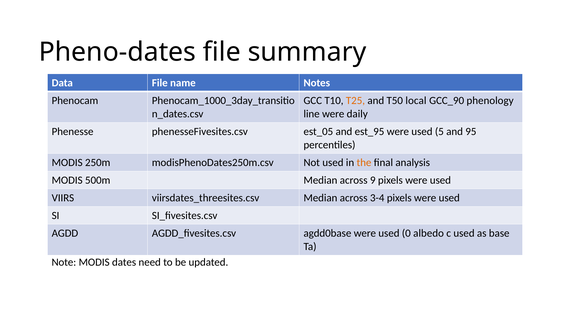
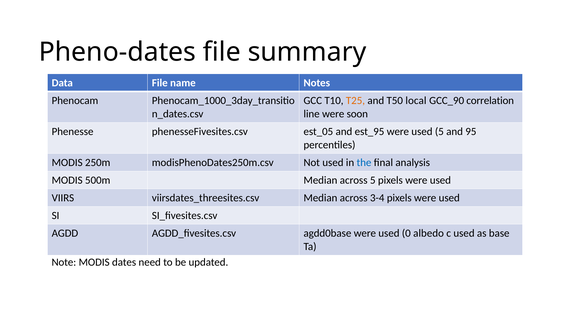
phenology: phenology -> correlation (490, 100)
daily: daily -> soon (357, 114)
the colour: orange -> blue (364, 162)
across 9: 9 -> 5 (373, 180)
